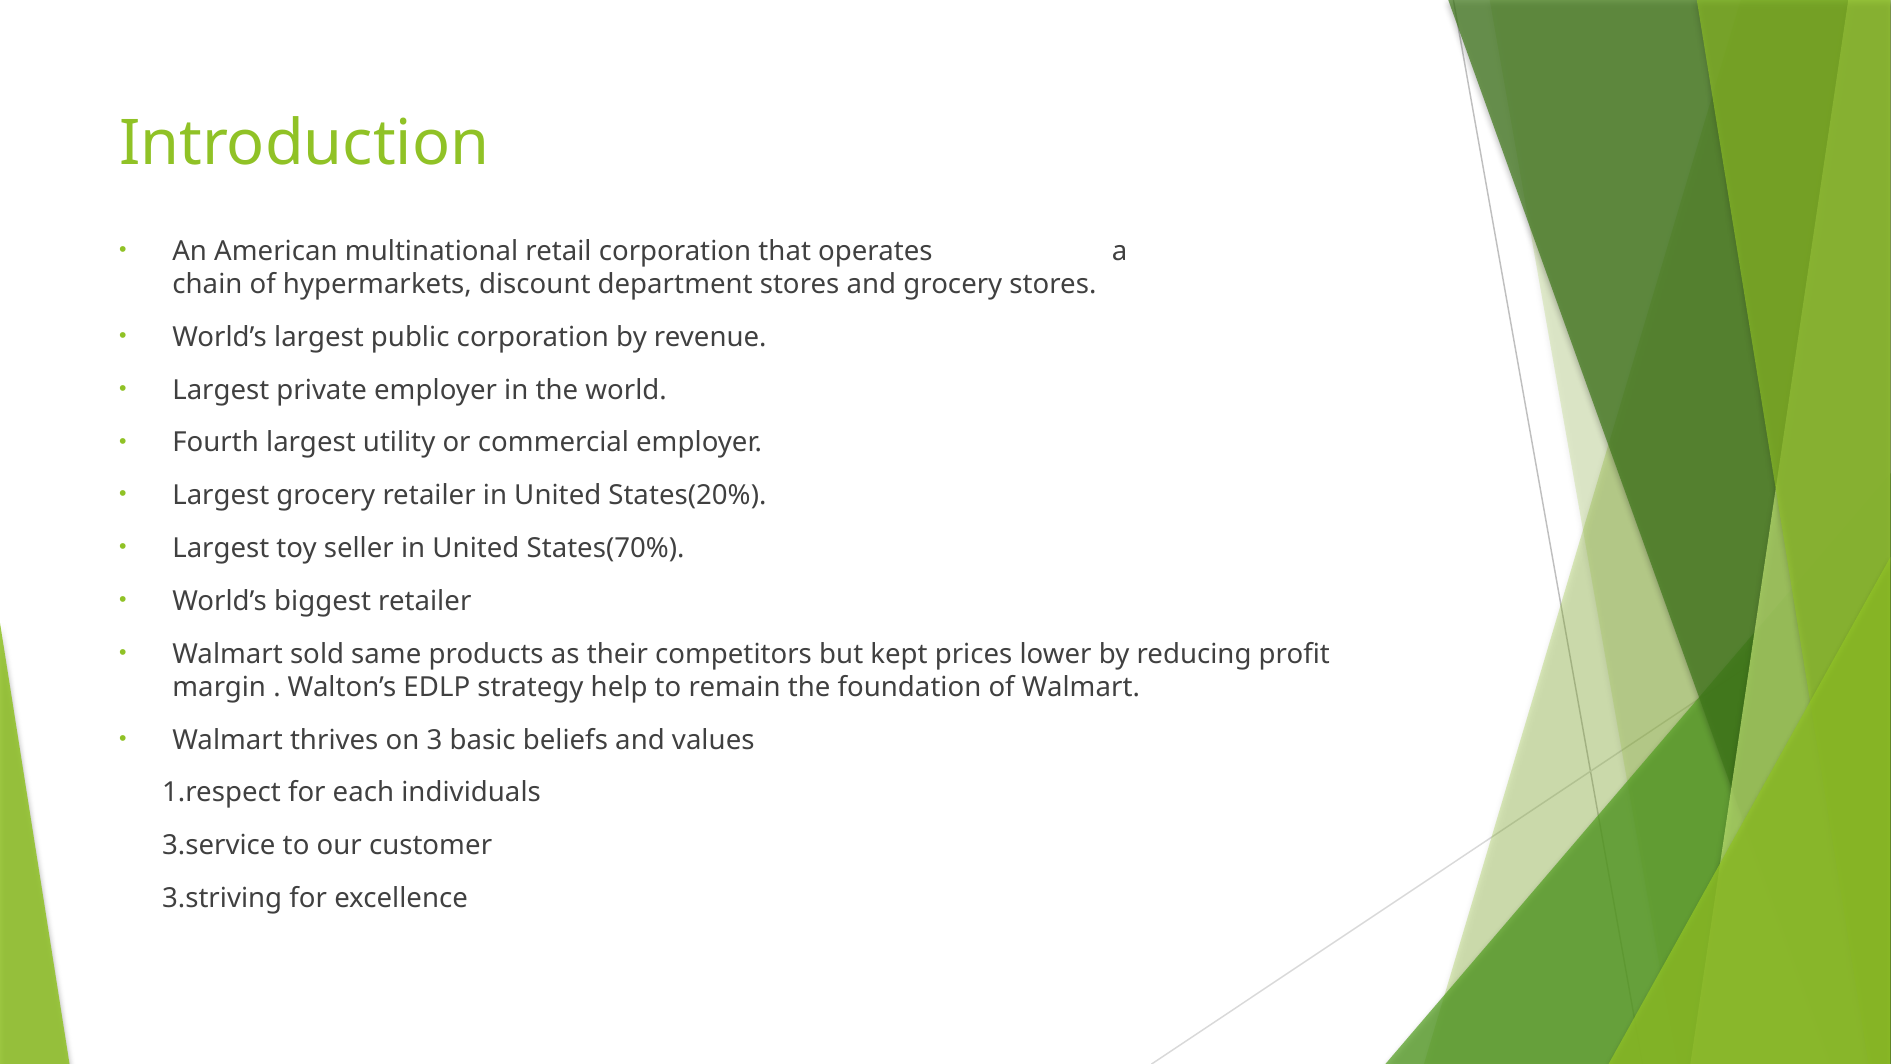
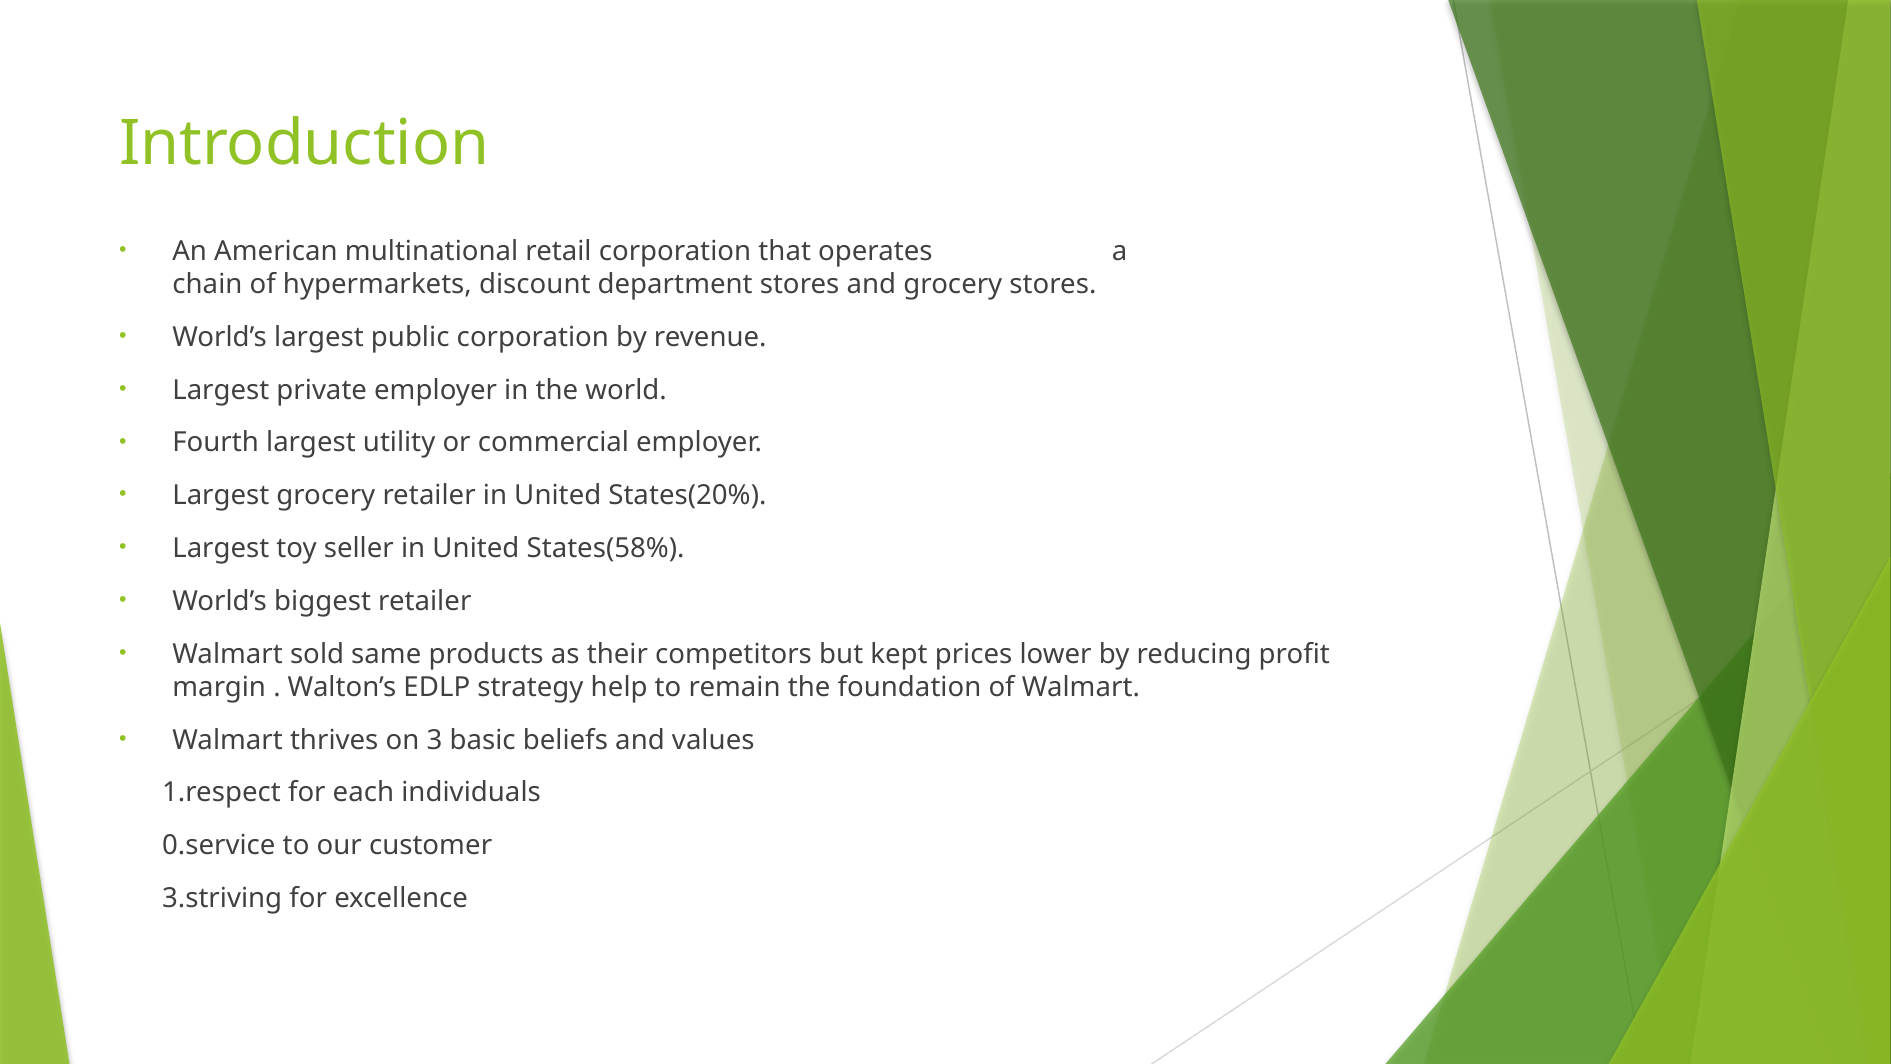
States(70%: States(70% -> States(58% (606, 548)
3.service: 3.service -> 0.service (219, 845)
